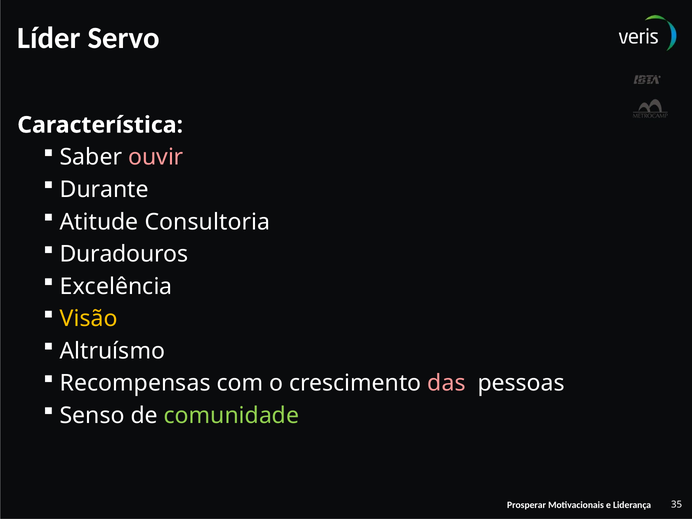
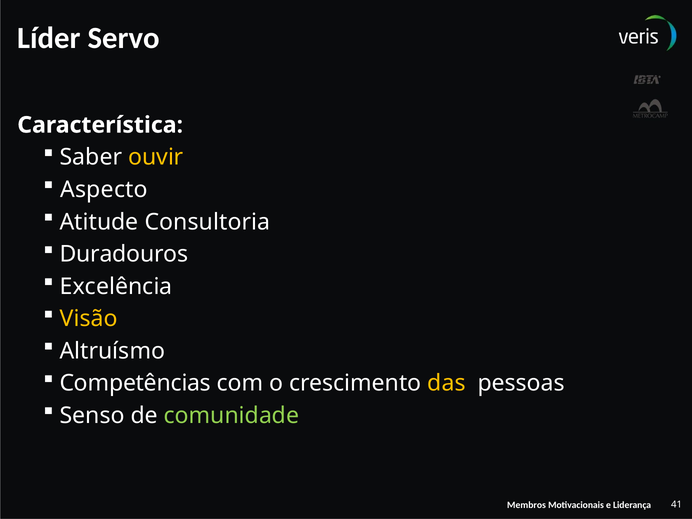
ouvir colour: pink -> yellow (156, 157)
Durante: Durante -> Aspecto (104, 190)
Recompensas: Recompensas -> Competências (135, 383)
das colour: pink -> yellow (447, 383)
Prosperar: Prosperar -> Membros (527, 505)
35: 35 -> 41 (677, 505)
